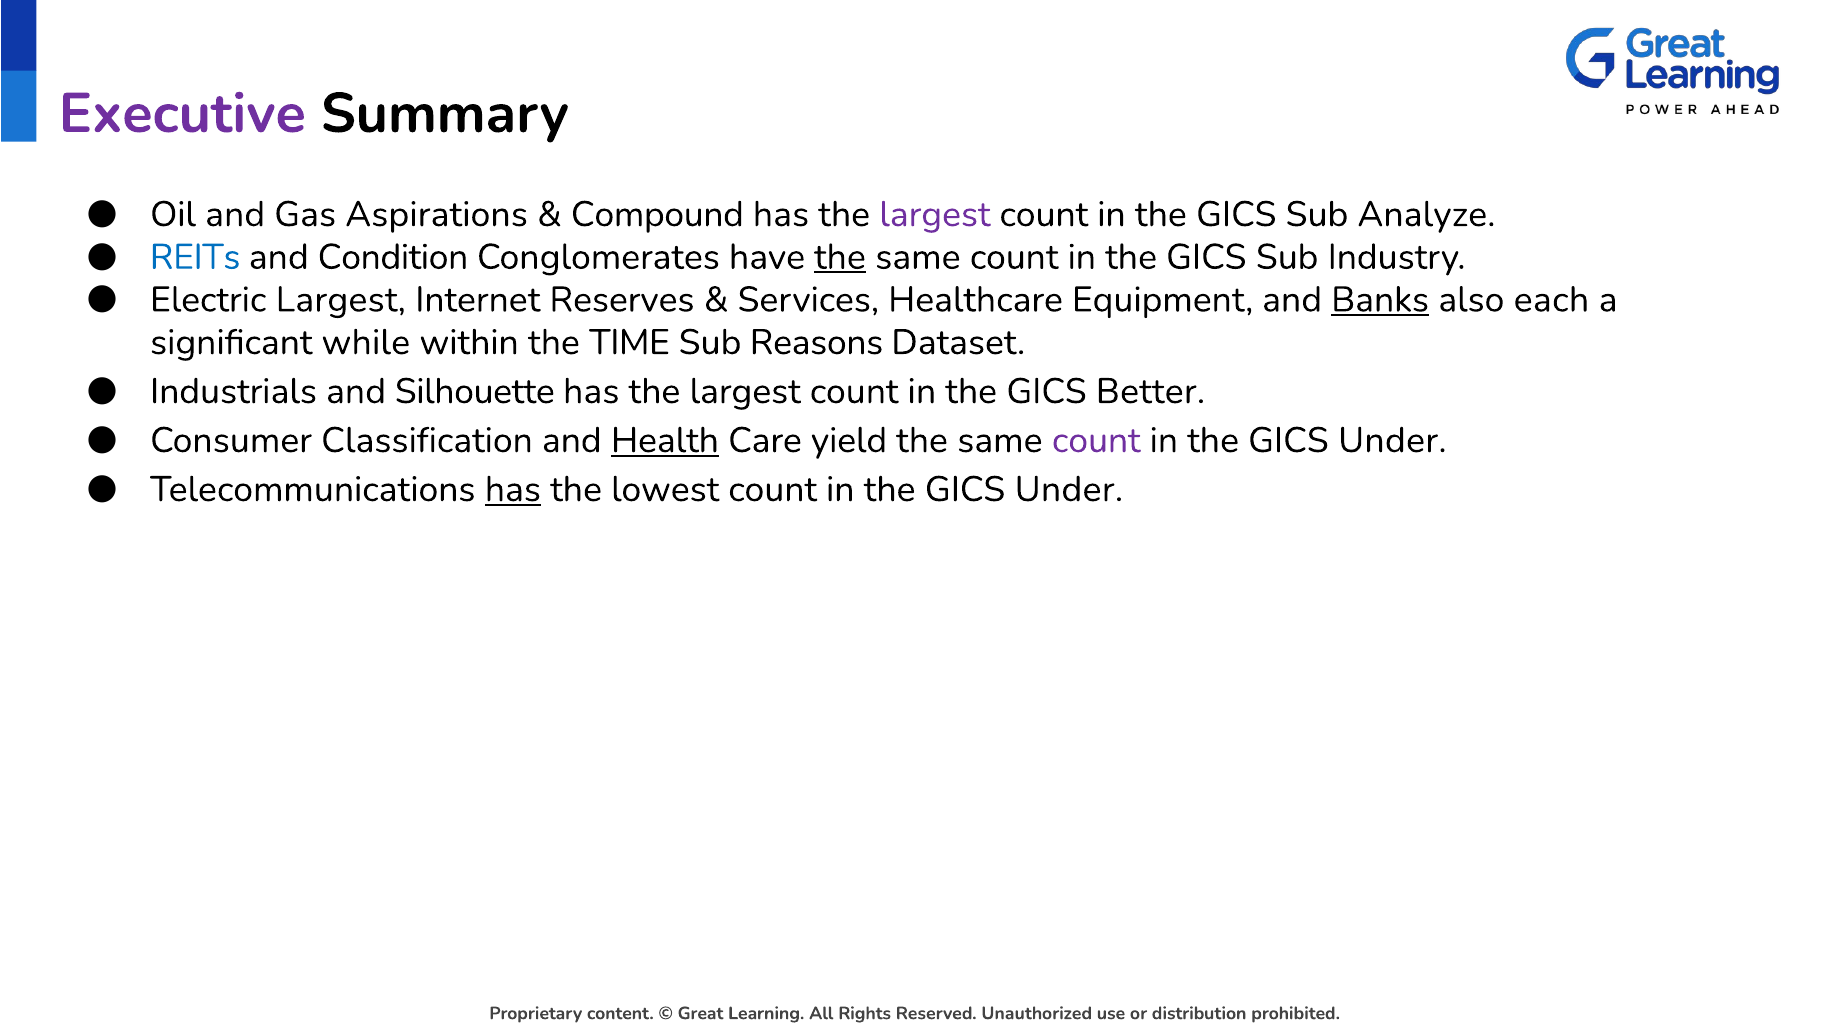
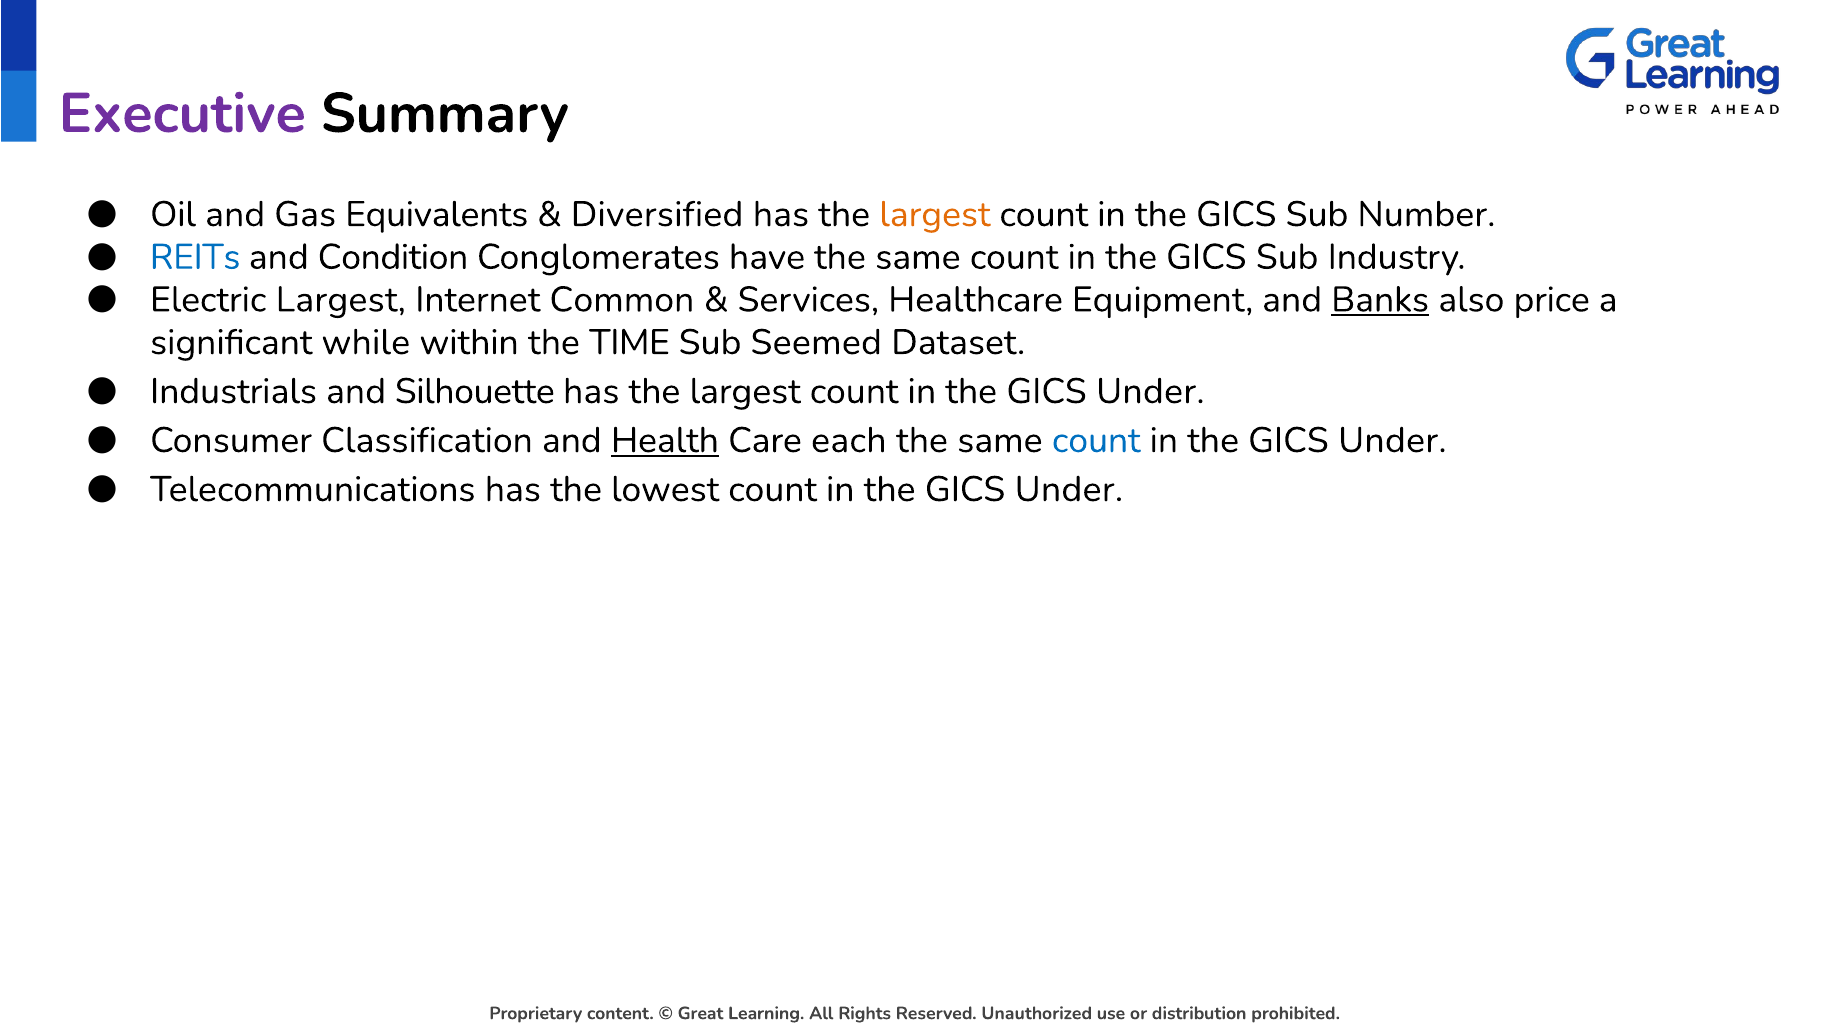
Aspirations: Aspirations -> Equivalents (437, 214)
Compound: Compound -> Diversified (657, 214)
largest colour: purple -> orange (935, 214)
Analyze: Analyze -> Number (1426, 214)
the underline: present -> none (840, 257)
Reserves: Reserves -> Common (622, 300)
each: each -> price (1552, 300)
Reasons: Reasons -> Seemed (816, 342)
Better: Better -> Under (1150, 391)
yield: yield -> each (849, 440)
count colour: purple -> blue (1096, 440)
has underline: present -> none (513, 489)
